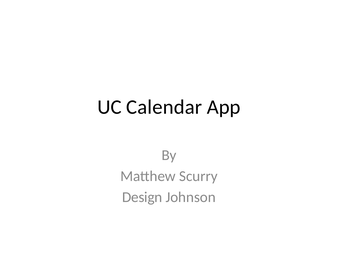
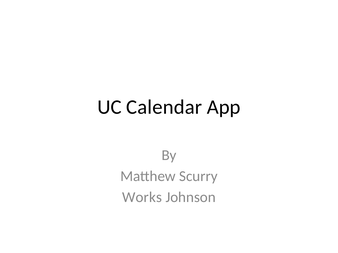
Design: Design -> Works (142, 197)
